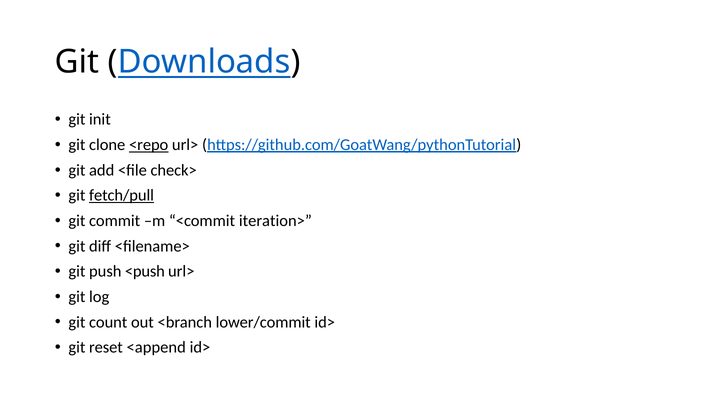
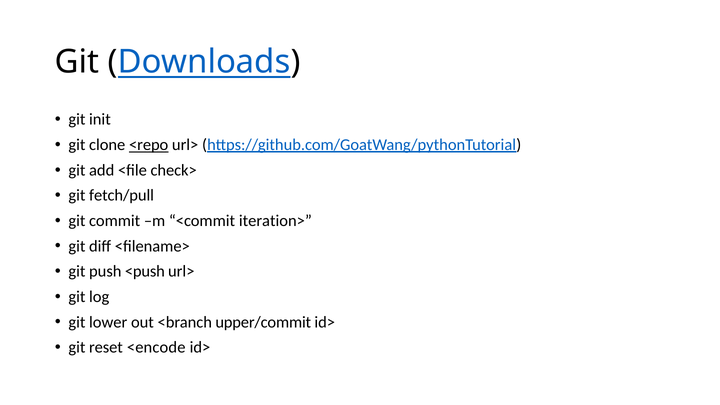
fetch/pull underline: present -> none (122, 196)
count: count -> lower (108, 322)
lower/commit: lower/commit -> upper/commit (263, 322)
<append: <append -> <encode (156, 347)
